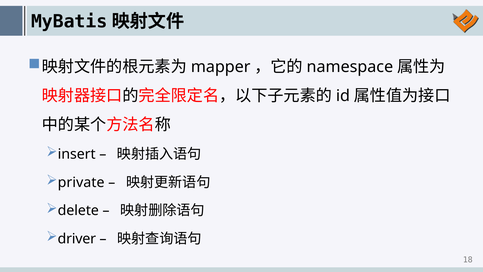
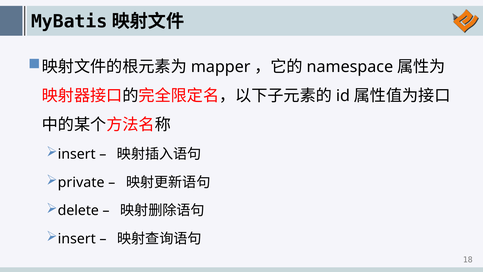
driver: driver -> insert (77, 239)
